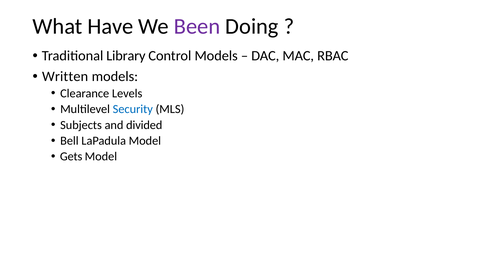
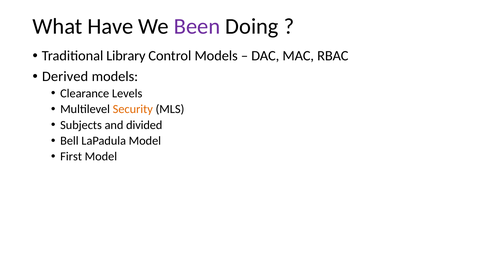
Written: Written -> Derived (65, 77)
Security colour: blue -> orange (133, 109)
Gets: Gets -> First (71, 157)
